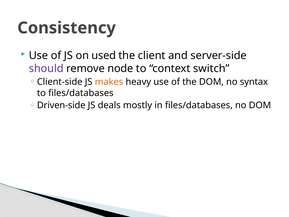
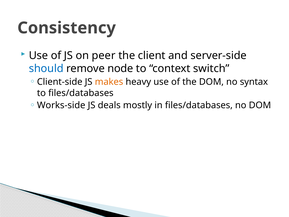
used: used -> peer (104, 56)
should colour: purple -> blue (46, 69)
Driven-side: Driven-side -> Works-side (61, 105)
